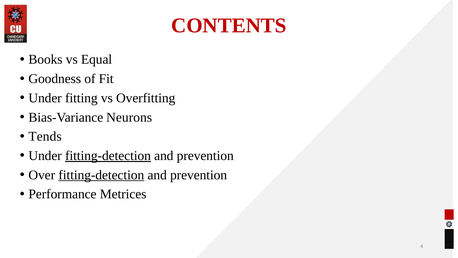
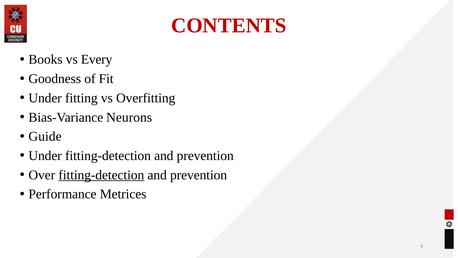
Equal: Equal -> Every (97, 59)
Tends: Tends -> Guide (45, 136)
fitting-detection underline: present -> none (108, 156)
